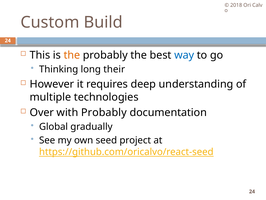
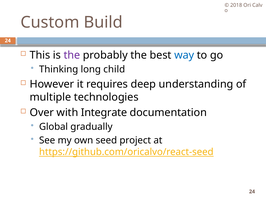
the colour: orange -> purple (72, 55)
their: their -> child (114, 69)
with Probably: Probably -> Integrate (104, 112)
